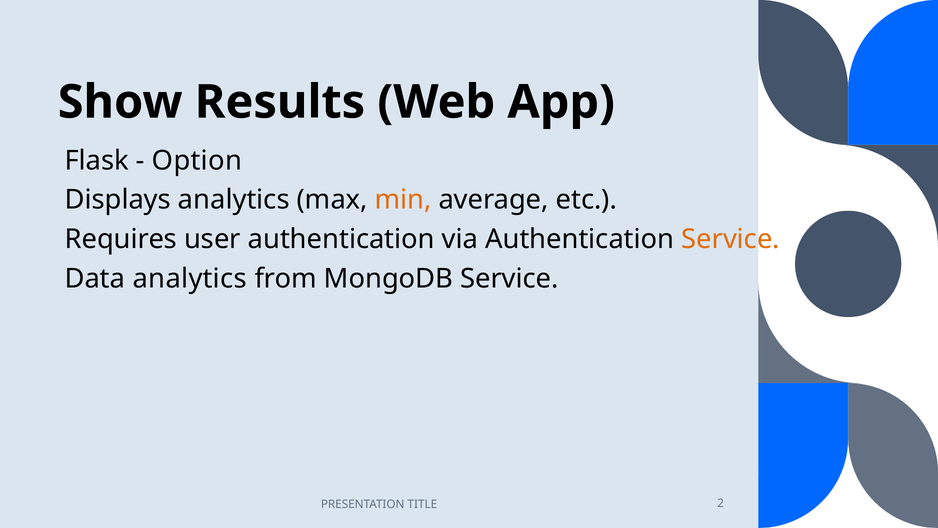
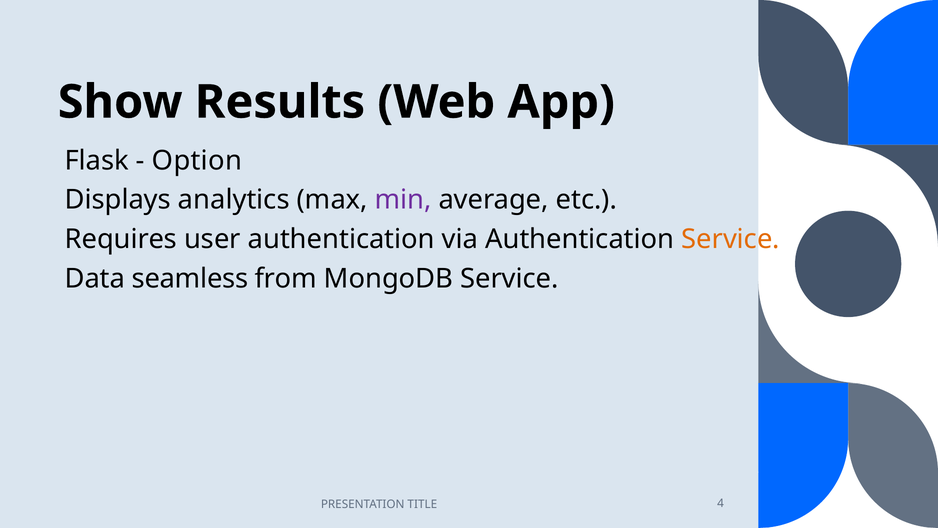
min colour: orange -> purple (403, 200)
Data analytics: analytics -> seamless (190, 278)
2: 2 -> 4 (720, 503)
